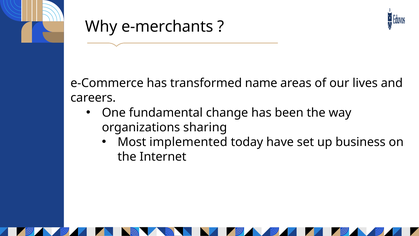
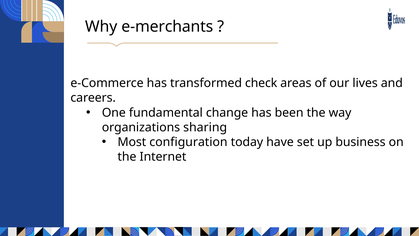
name: name -> check (261, 83)
implemented: implemented -> configuration (188, 142)
